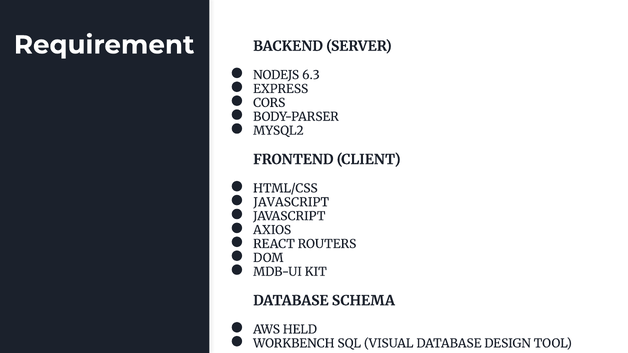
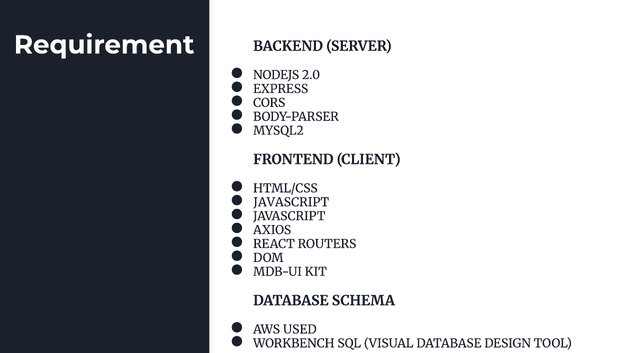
6.3: 6.3 -> 2.0 (311, 75)
HELD: HELD -> USED (300, 330)
